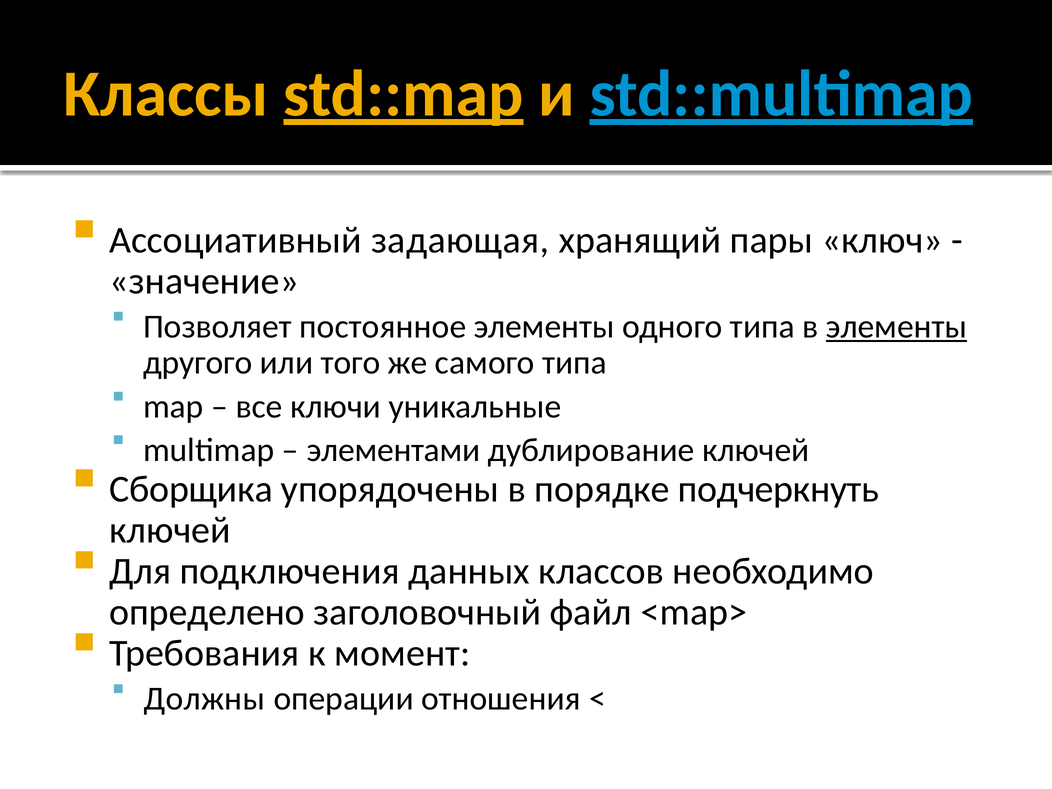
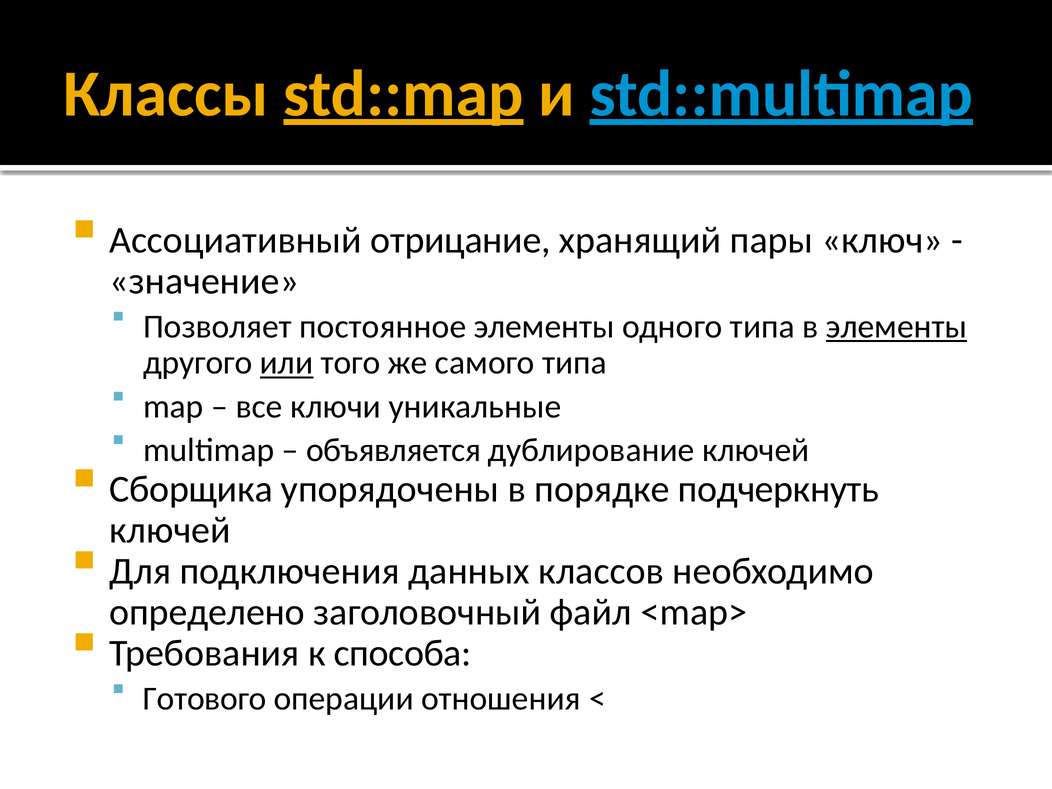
задающая: задающая -> отрицание (461, 240)
или underline: none -> present (287, 363)
элементами: элементами -> объявляется (394, 450)
момент: момент -> способа (403, 653)
Должны: Должны -> Готового (205, 699)
